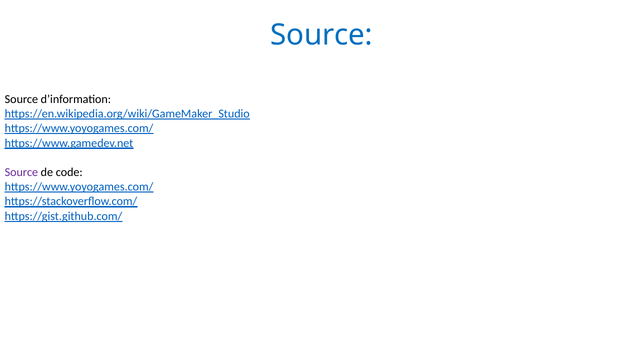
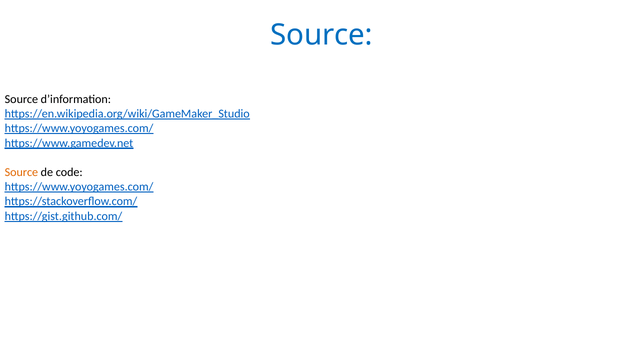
Source colour: purple -> orange (21, 172)
